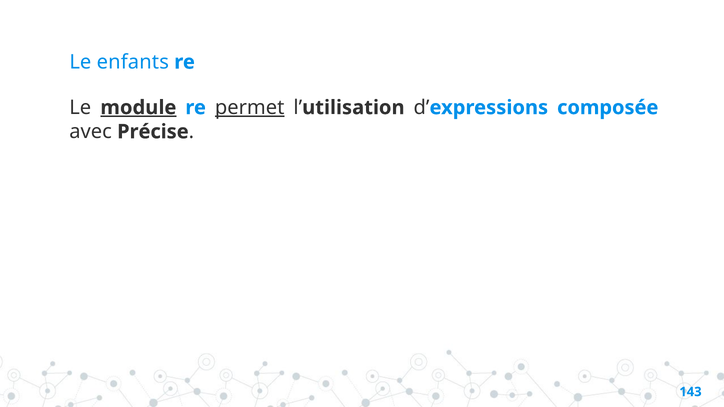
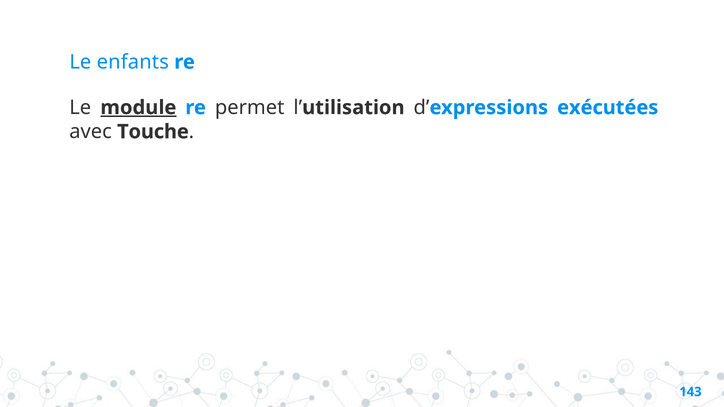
permet underline: present -> none (250, 108)
composée: composée -> exécutées (608, 108)
Précise: Précise -> Touche (153, 132)
